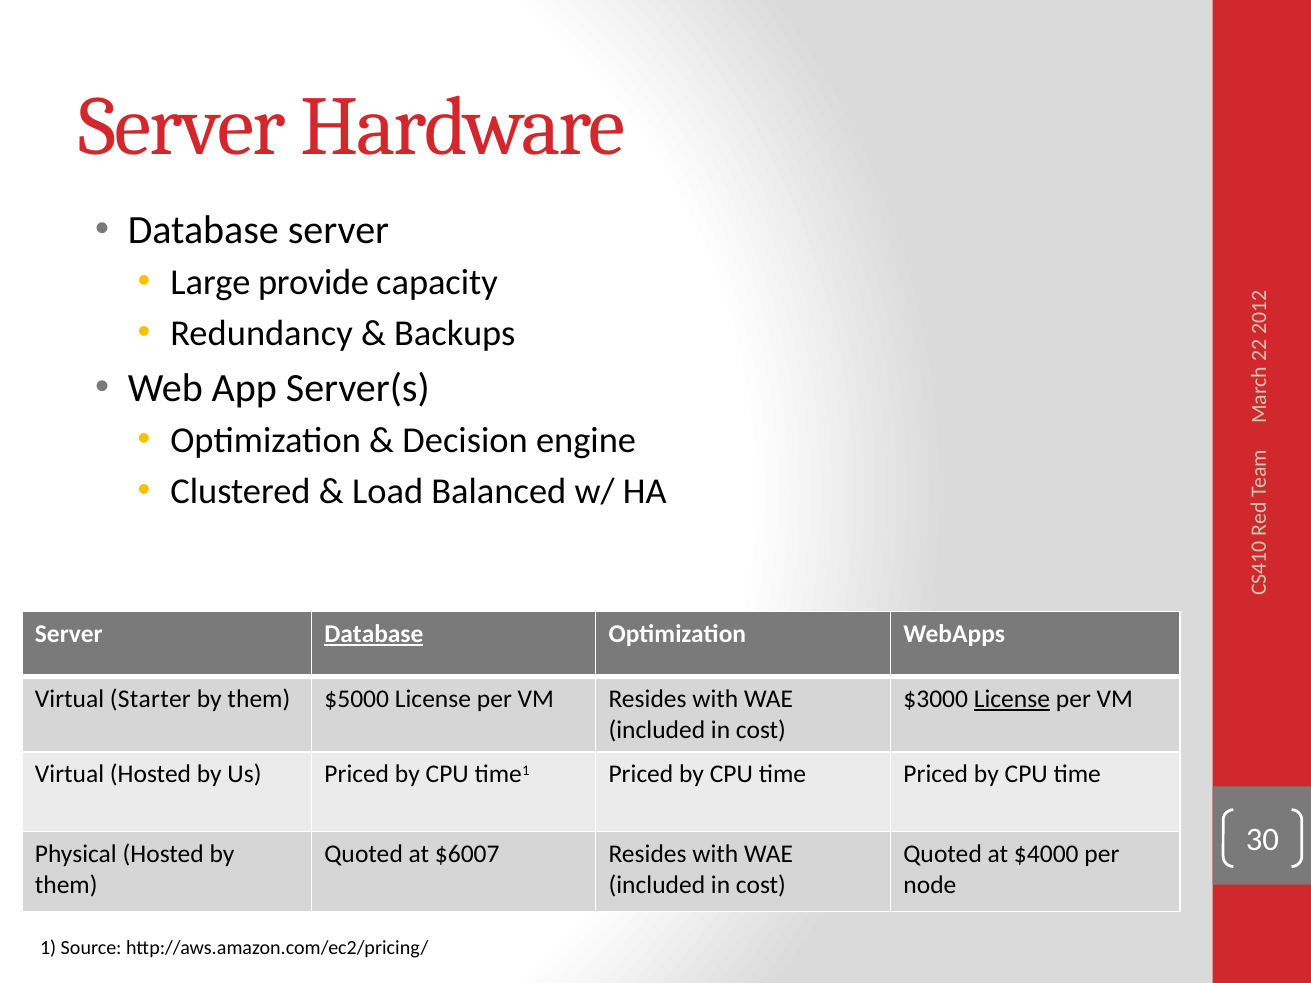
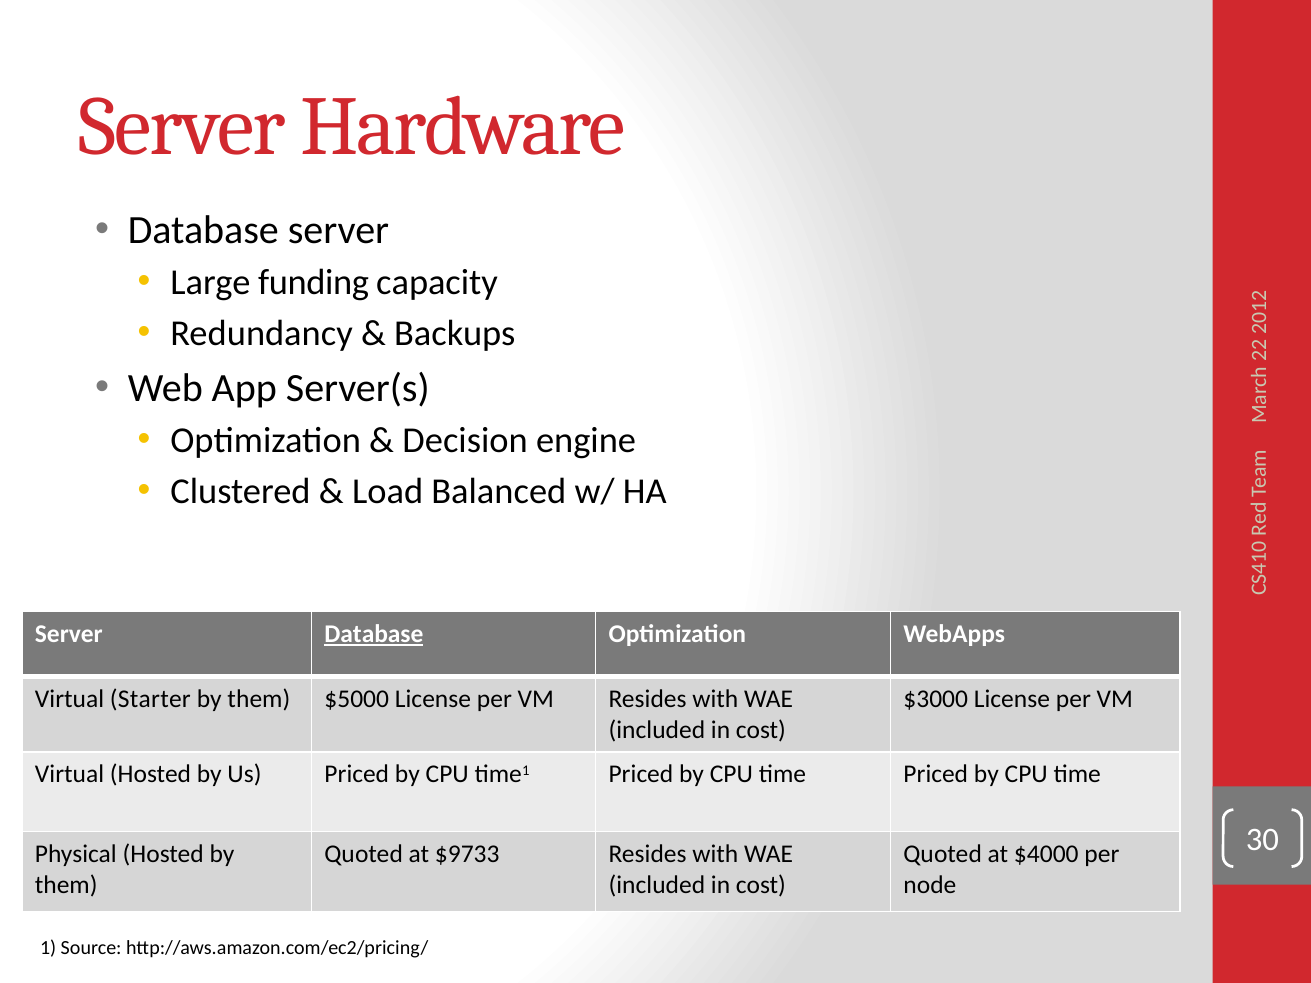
provide: provide -> funding (314, 283)
License underline: present -> none (1012, 699)
$6007: $6007 -> $9733 (467, 854)
